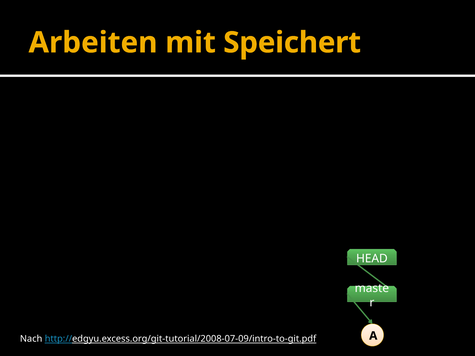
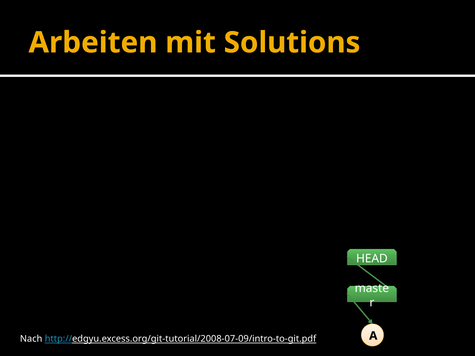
Speichert: Speichert -> Solutions (292, 43)
